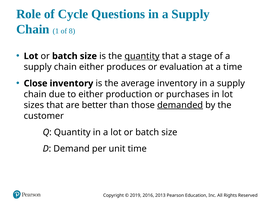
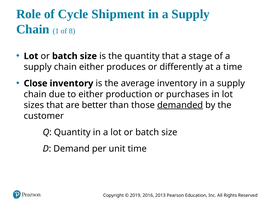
Questions: Questions -> Shipment (118, 14)
quantity underline: present -> none (142, 56)
evaluation: evaluation -> differently (181, 67)
